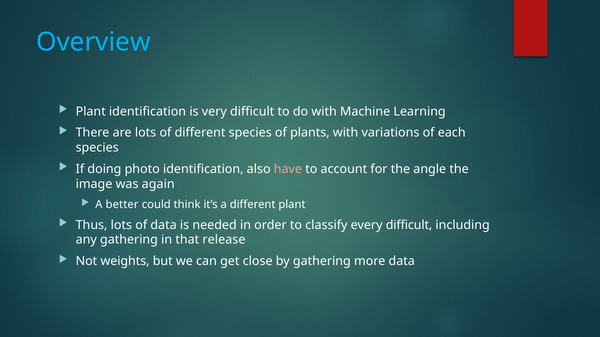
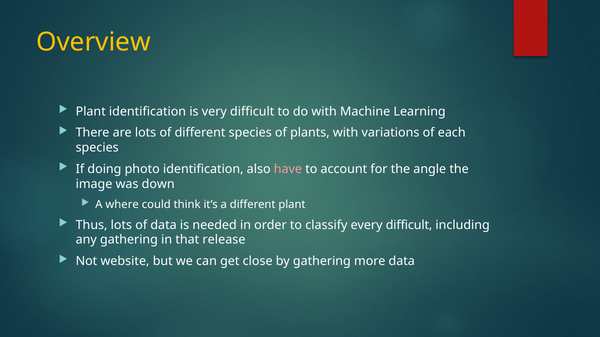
Overview colour: light blue -> yellow (94, 42)
again: again -> down (158, 184)
better: better -> where (122, 205)
weights: weights -> website (125, 261)
